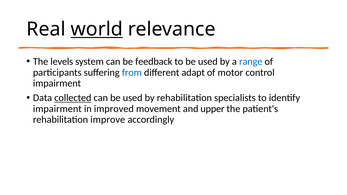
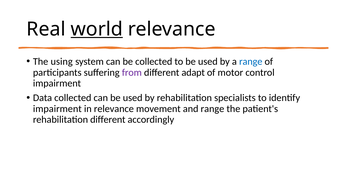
levels: levels -> using (62, 62)
be feedback: feedback -> collected (154, 62)
from colour: blue -> purple (132, 73)
collected underline: present -> none (73, 98)
in improved: improved -> relevance (114, 109)
and upper: upper -> range (212, 109)
rehabilitation improve: improve -> different (108, 120)
